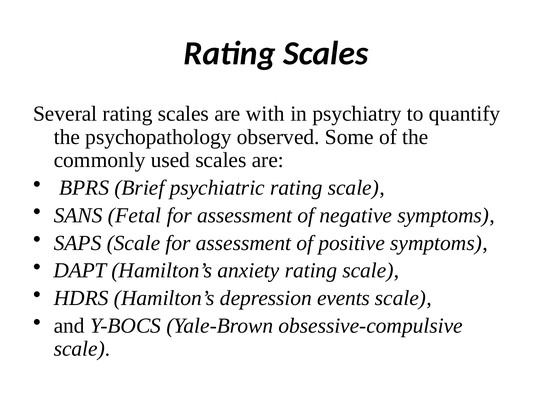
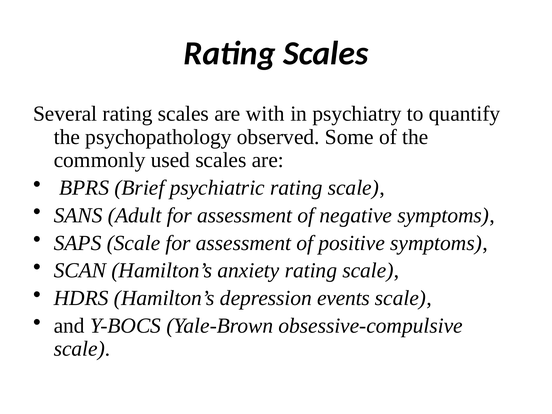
Fetal: Fetal -> Adult (135, 215)
DAPT: DAPT -> SCAN (80, 271)
